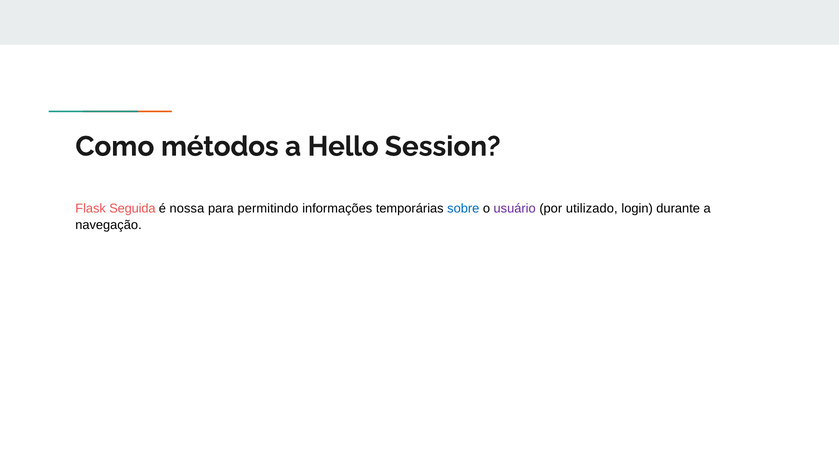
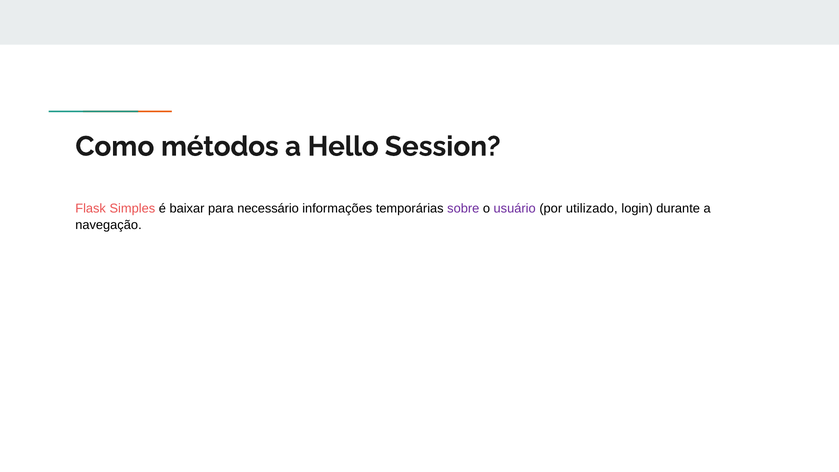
Seguida: Seguida -> Simples (132, 209)
nossa: nossa -> baixar (187, 209)
permitindo: permitindo -> necessário (268, 209)
sobre colour: blue -> purple (463, 209)
